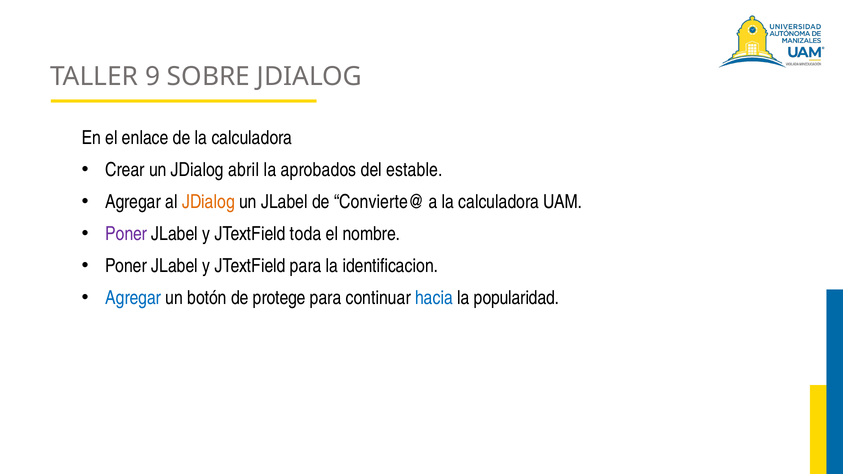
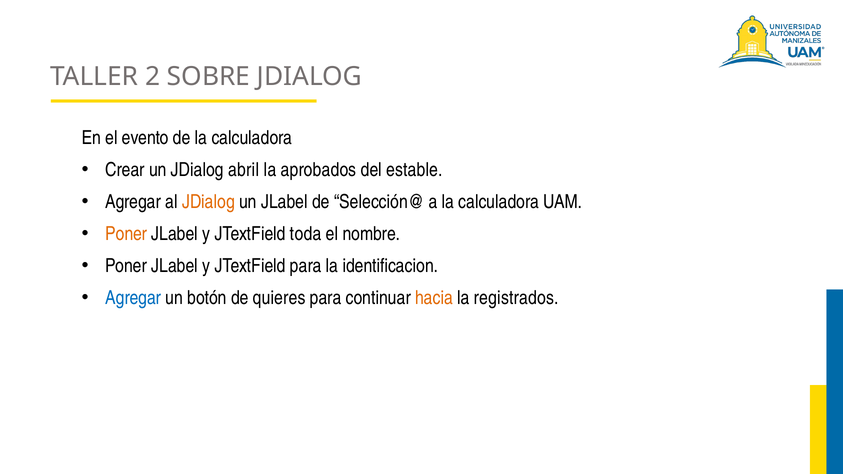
9: 9 -> 2 (153, 76)
enlace: enlace -> evento (145, 138)
Convierte@: Convierte@ -> Selección@ (379, 202)
Poner colour: purple -> orange (126, 234)
protege: protege -> quieres (279, 298)
hacia colour: blue -> orange (434, 298)
popularidad: popularidad -> registrados (516, 298)
